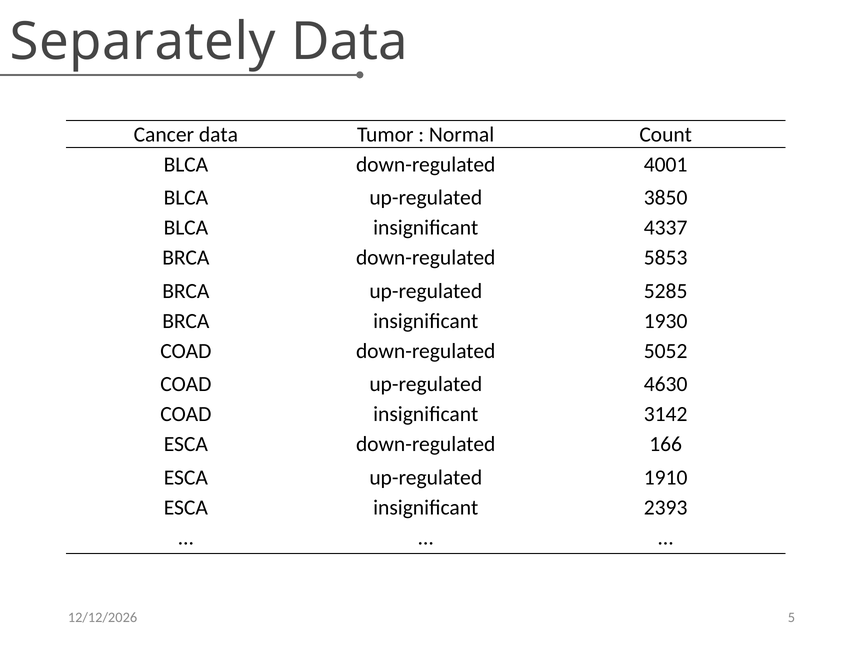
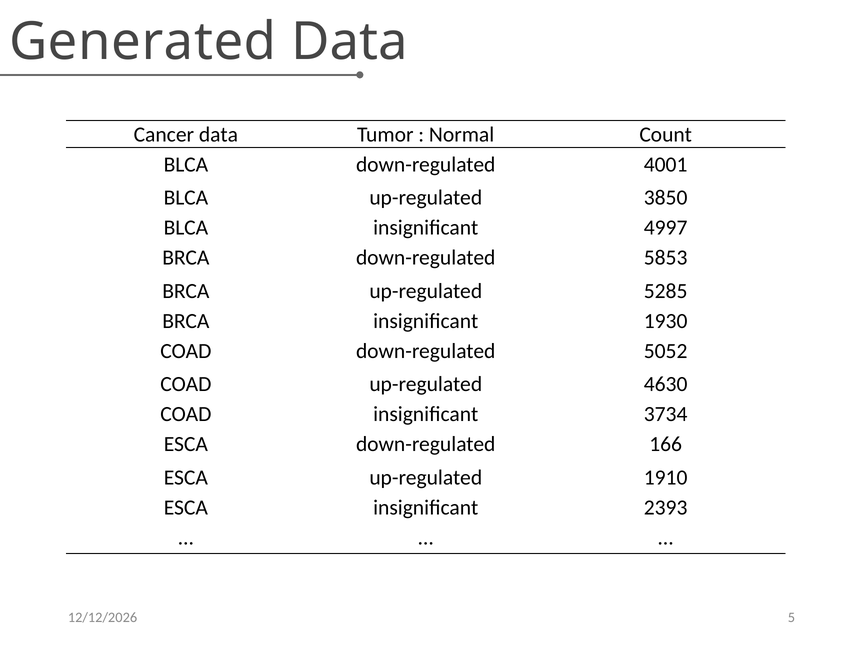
Separately: Separately -> Generated (143, 42)
4337: 4337 -> 4997 (666, 228)
3142: 3142 -> 3734 (666, 414)
